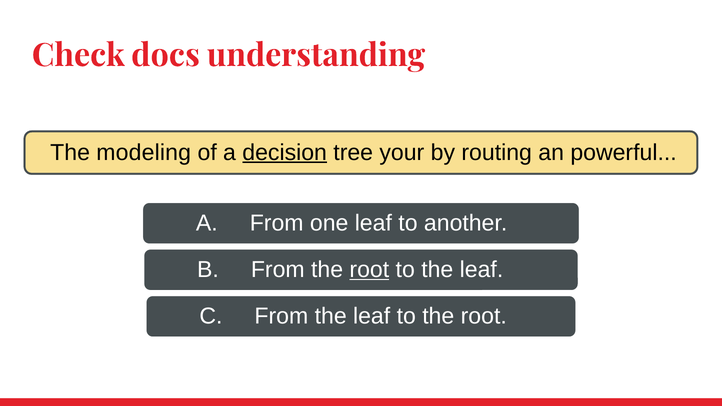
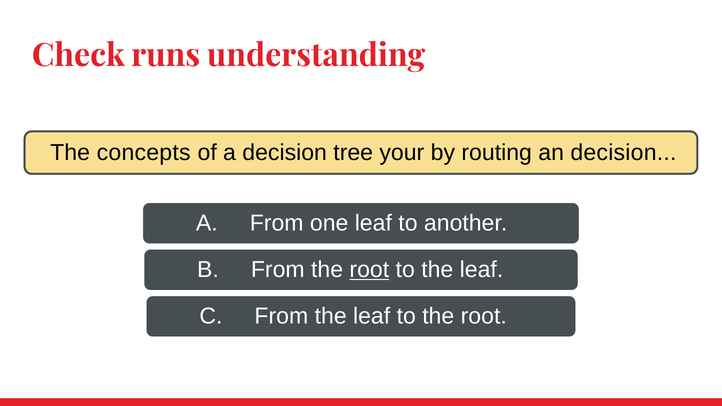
docs: docs -> runs (166, 55)
modeling: modeling -> concepts (144, 153)
decision underline: present -> none (285, 153)
an powerful: powerful -> decision (623, 153)
